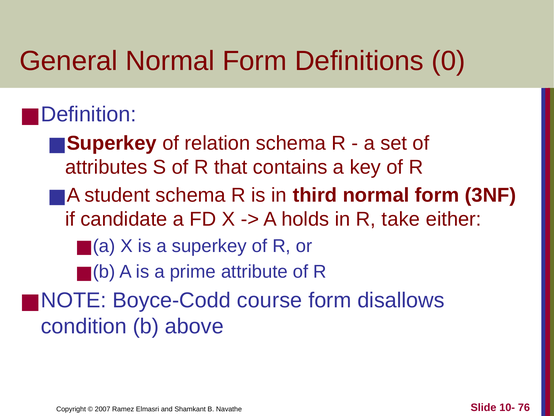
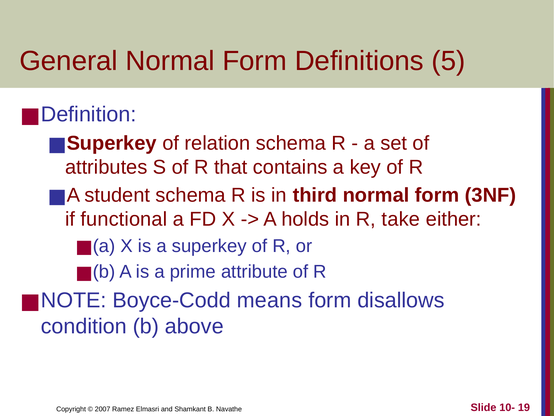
0: 0 -> 5 (448, 61)
candidate: candidate -> functional (124, 219)
course: course -> means (269, 300)
76: 76 -> 19 (524, 407)
